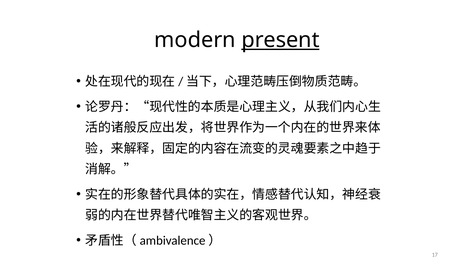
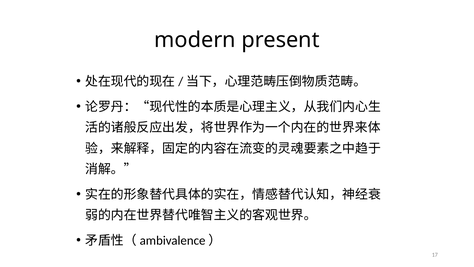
present underline: present -> none (280, 40)
